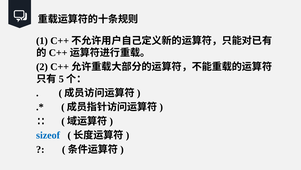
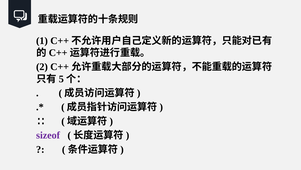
sizeof colour: blue -> purple (48, 135)
